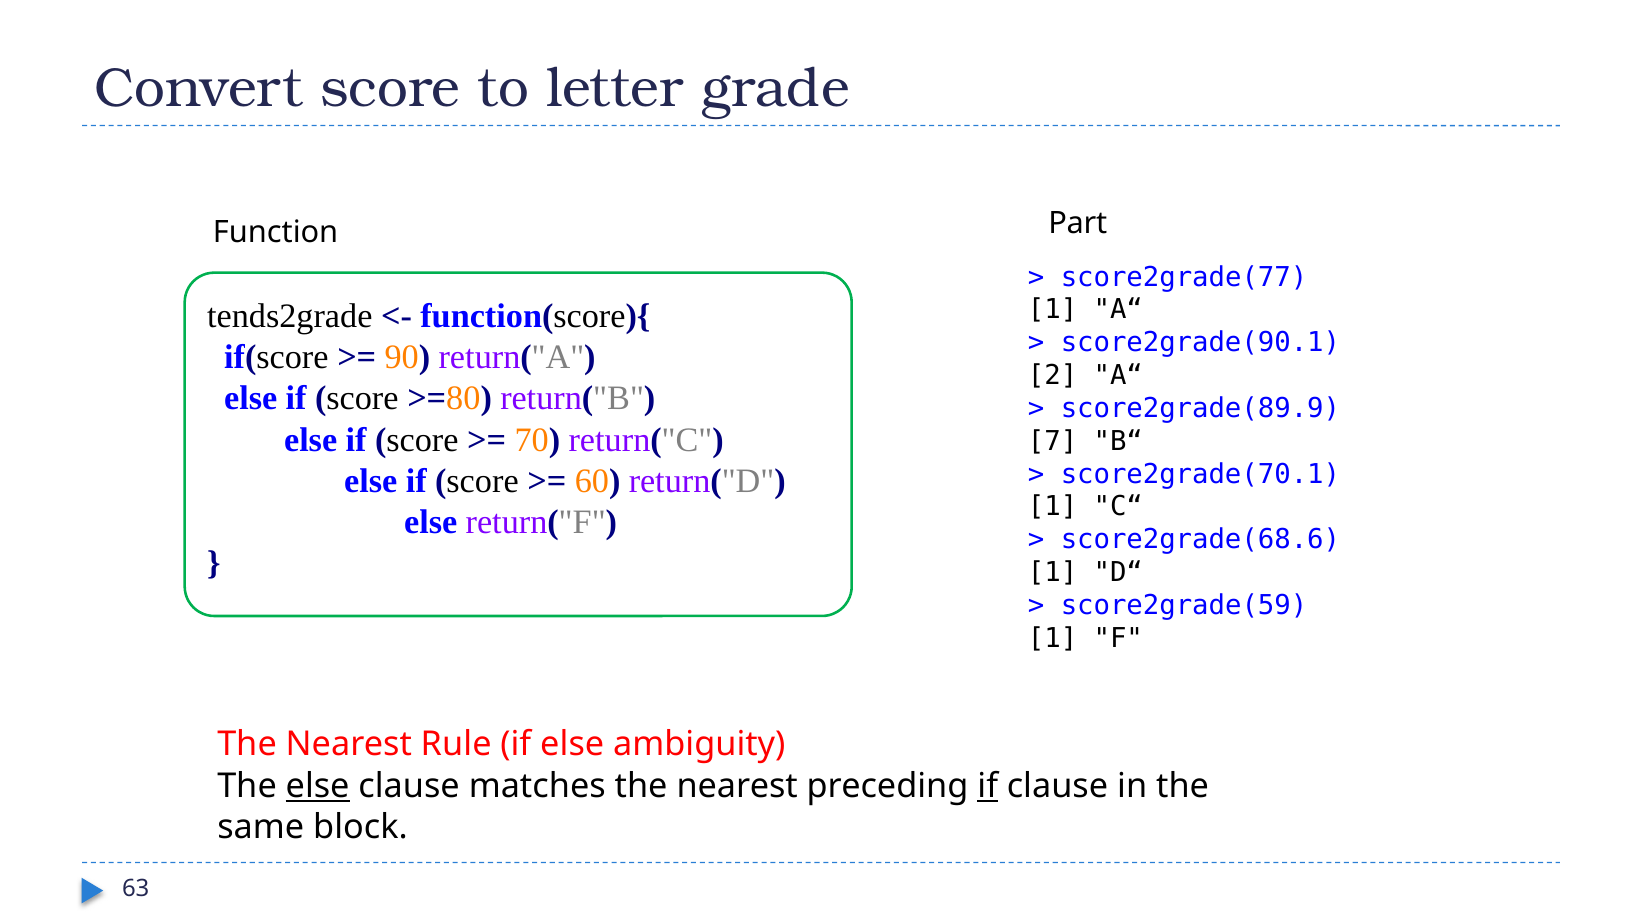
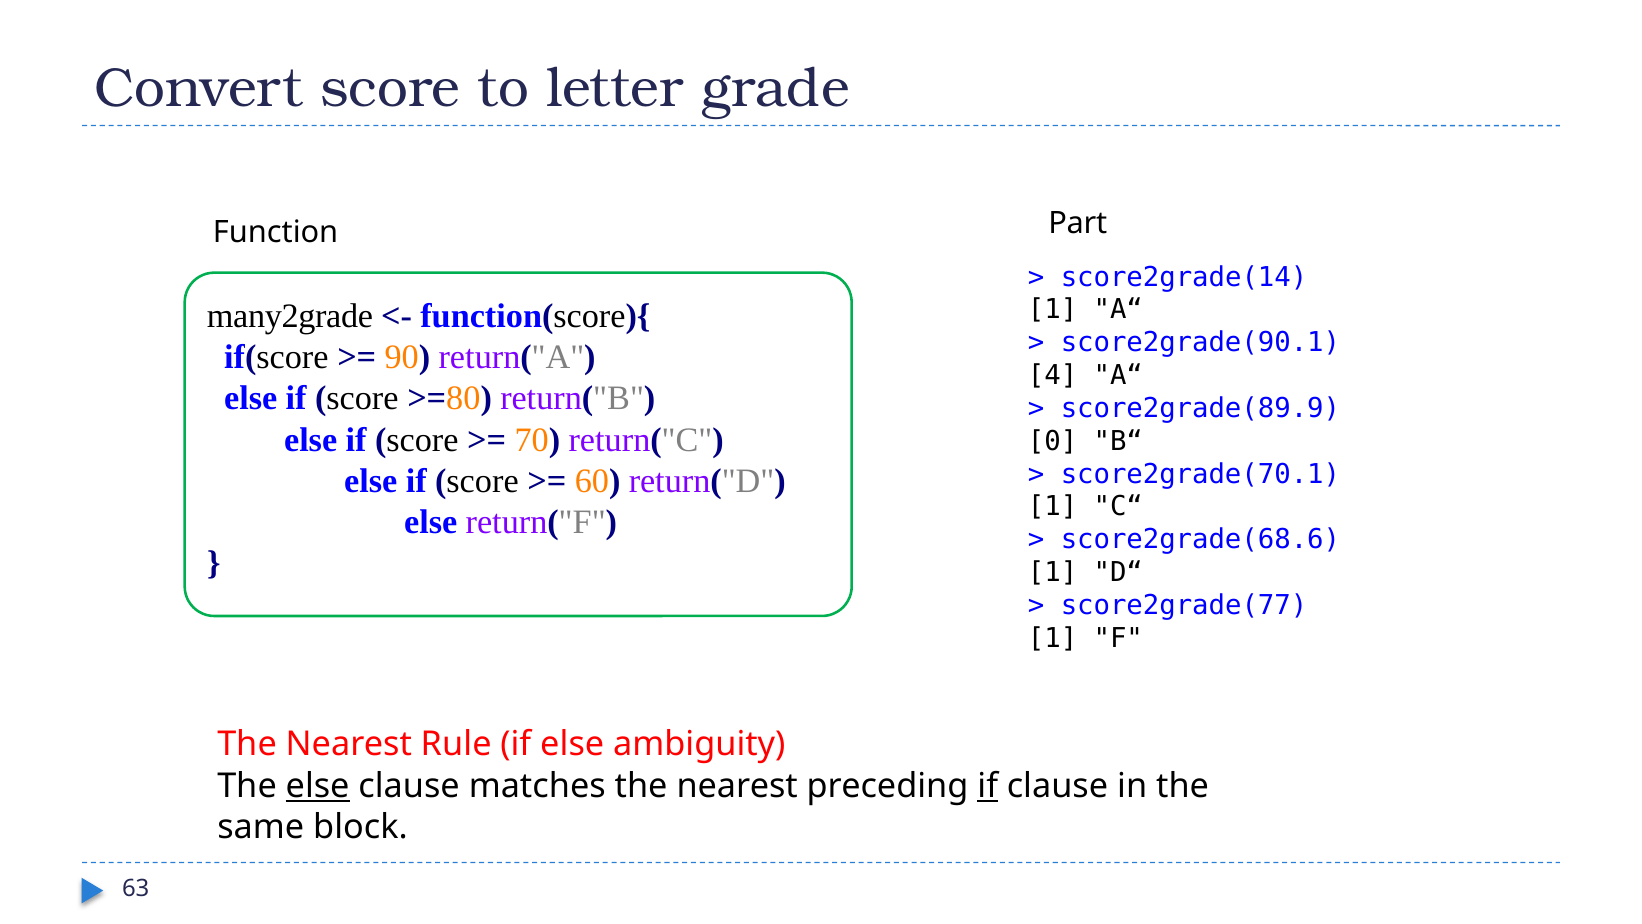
score2grade(77: score2grade(77 -> score2grade(14 (1184, 277)
tends2grade: tends2grade -> many2grade (290, 316)
2: 2 -> 4 (1053, 375)
7: 7 -> 0 (1053, 441)
score2grade(59: score2grade(59 -> score2grade(77 (1184, 605)
